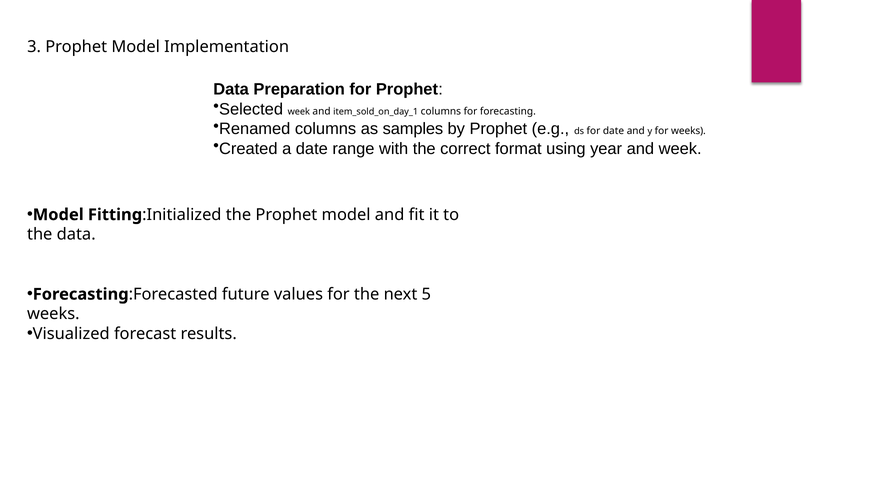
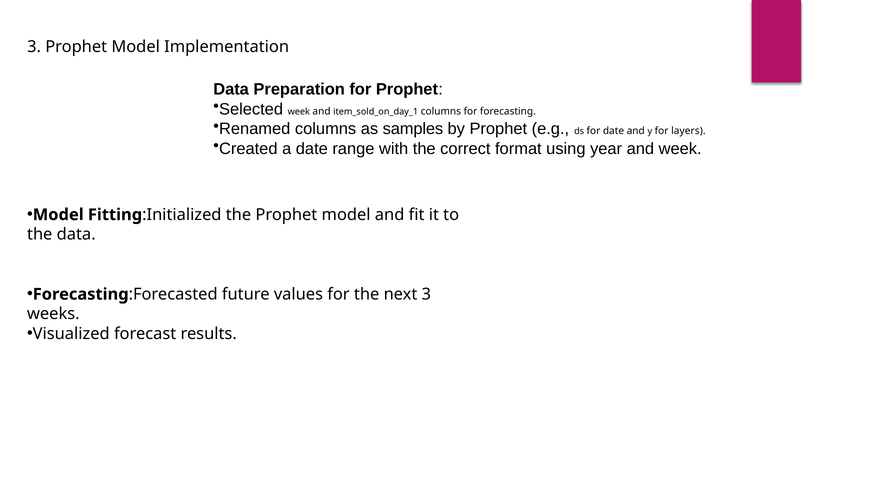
for weeks: weeks -> layers (688, 131)
next 5: 5 -> 3 (426, 294)
